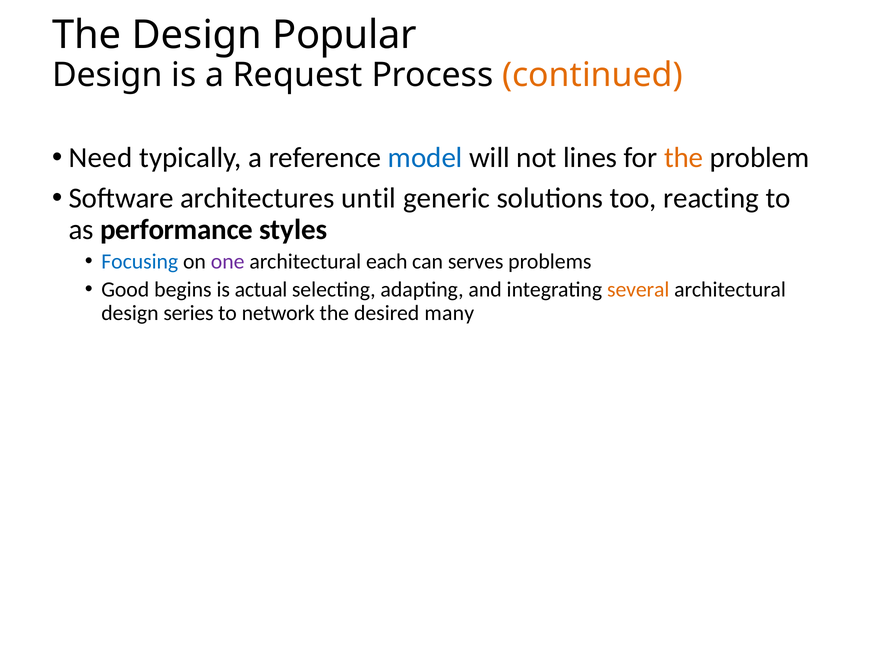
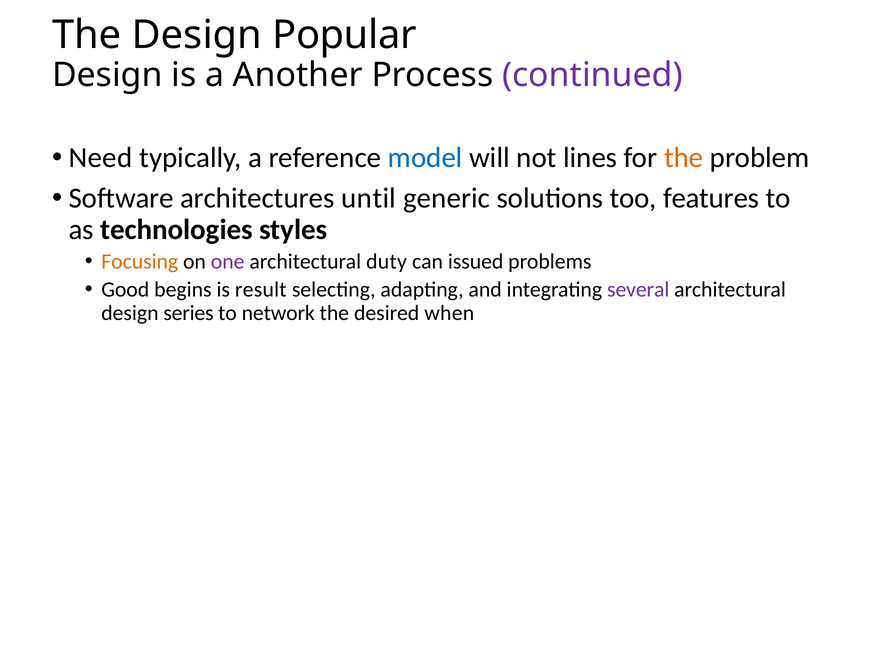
Request: Request -> Another (298, 75)
continued colour: orange -> purple (592, 75)
reacting: reacting -> features (711, 198)
performance: performance -> technologies (176, 230)
Focusing colour: blue -> orange (140, 262)
each: each -> duty (387, 262)
serves: serves -> issued (476, 262)
actual: actual -> result (261, 290)
several colour: orange -> purple (638, 290)
many: many -> when (449, 313)
